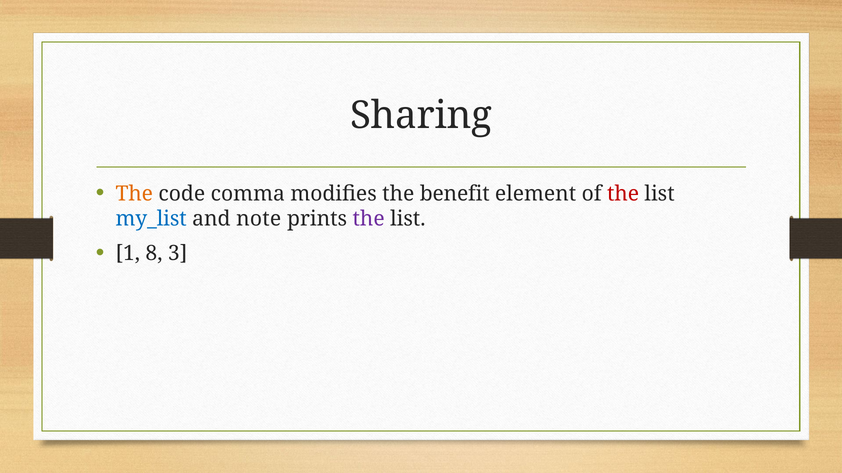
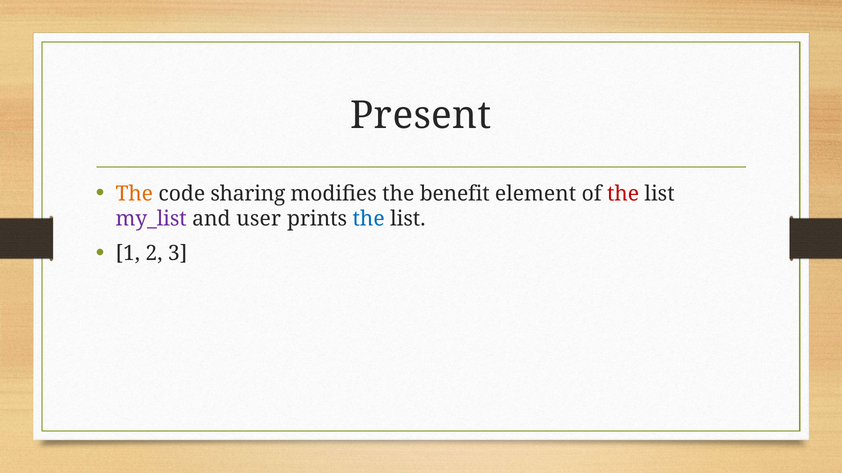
Sharing: Sharing -> Present (421, 116)
comma: comma -> sharing (248, 194)
my_list colour: blue -> purple (151, 219)
note: note -> user (259, 219)
the colour: purple -> blue (369, 219)
8: 8 -> 2 (154, 254)
